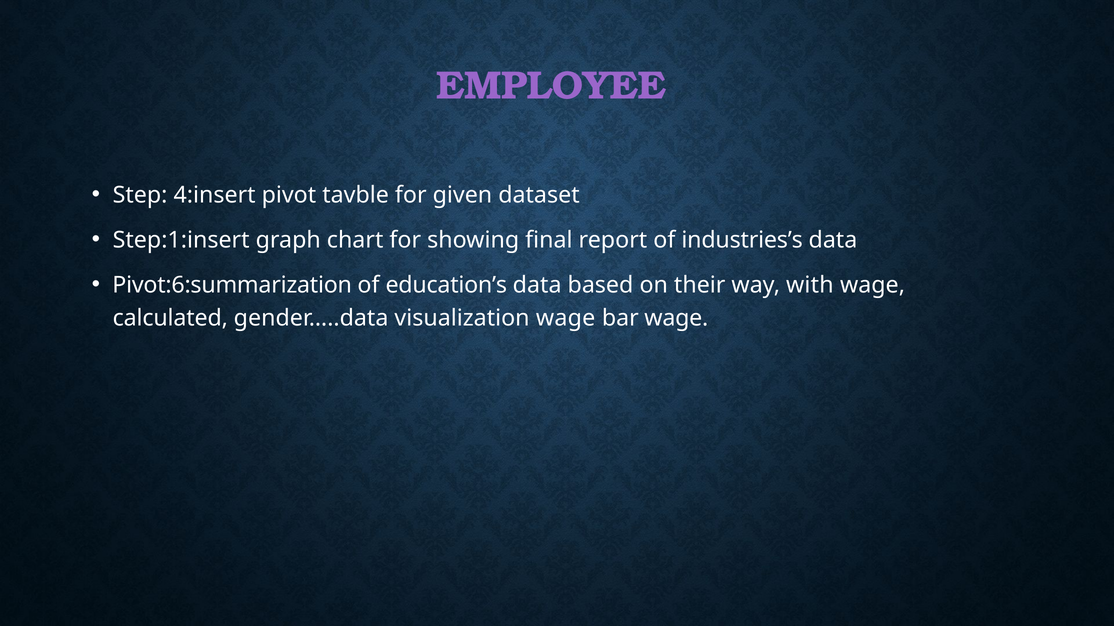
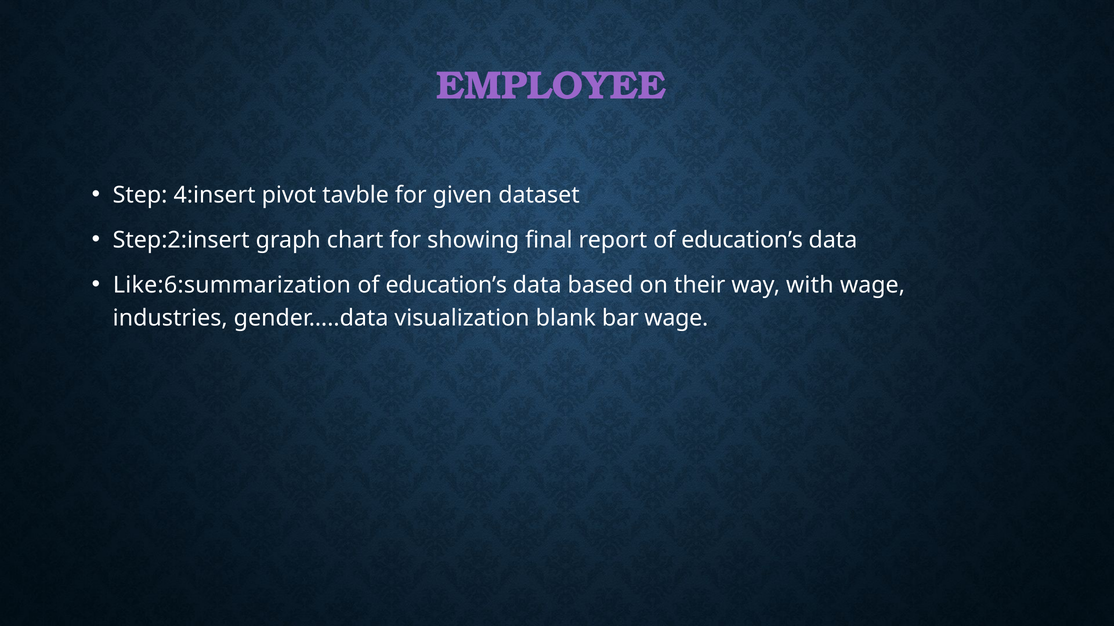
Step:1:insert: Step:1:insert -> Step:2:insert (181, 240)
report of industries’s: industries’s -> education’s (742, 240)
Pivot:6:summarization: Pivot:6:summarization -> Like:6:summarization (232, 285)
calculated: calculated -> industries (170, 319)
visualization wage: wage -> blank (566, 319)
